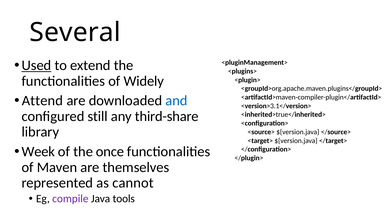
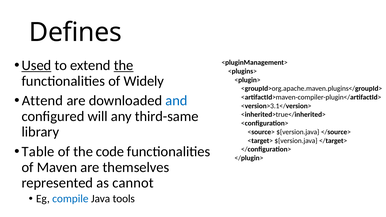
Several: Several -> Defines (75, 32)
the underline: none -> present (124, 65)
still: still -> will (98, 116)
third-share: third-share -> third-same (167, 116)
Week: Week -> Table (38, 152)
once: once -> code (110, 152)
compile colour: purple -> blue (70, 199)
